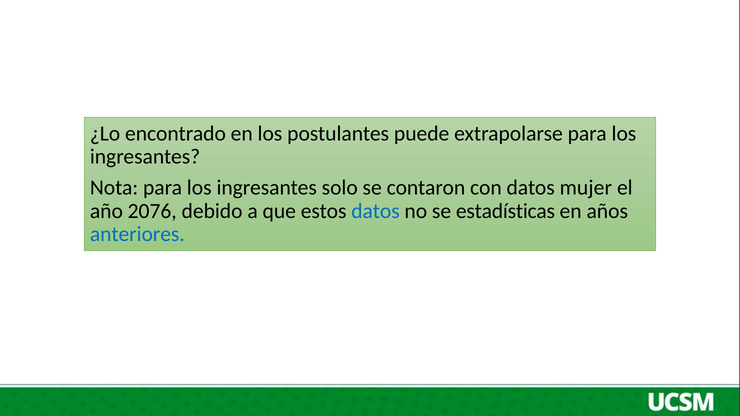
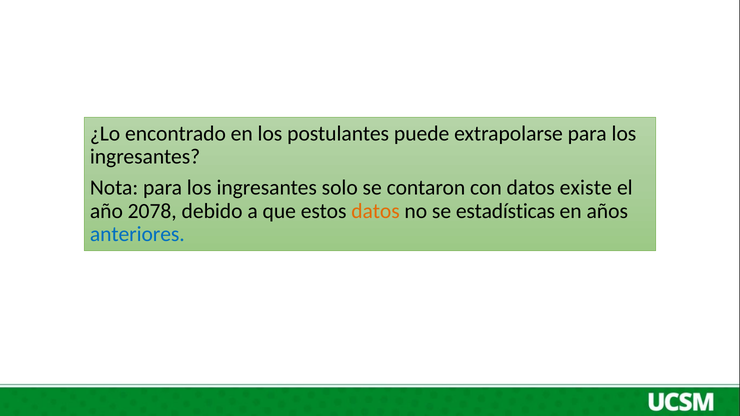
mujer: mujer -> existe (586, 188)
2076: 2076 -> 2078 (152, 211)
datos colour: blue -> orange (376, 211)
